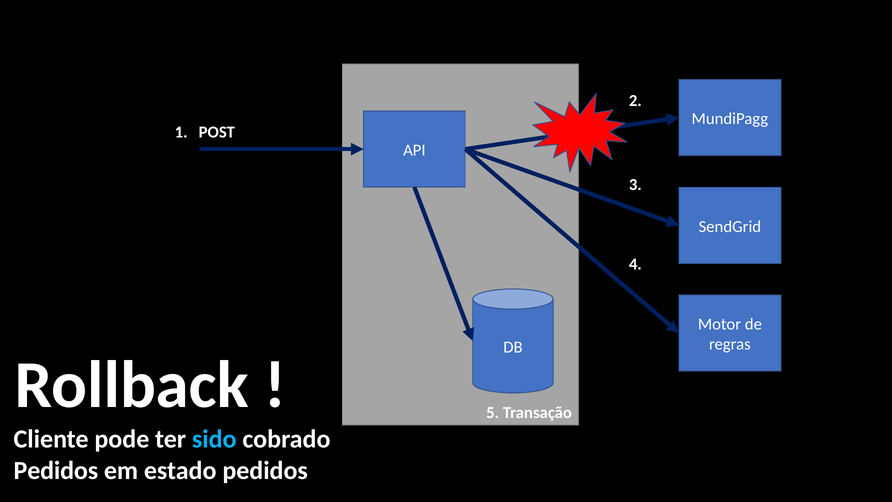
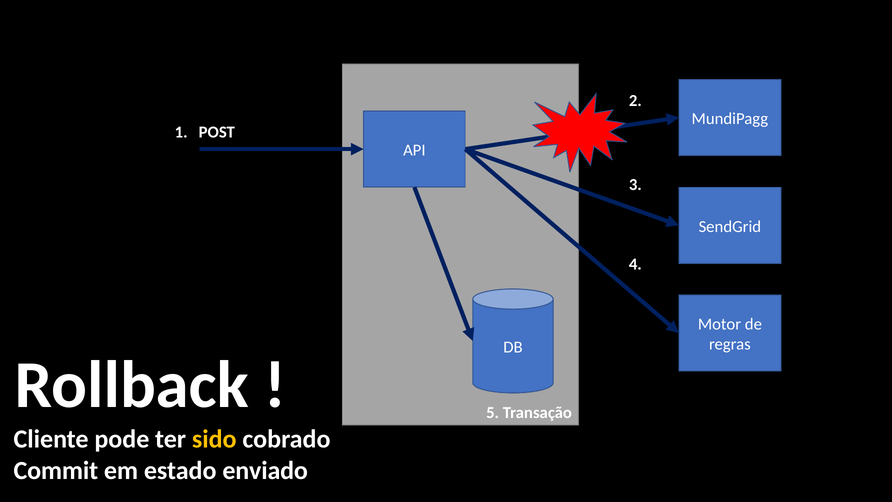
sido colour: light blue -> yellow (214, 439)
Pedidos: Pedidos -> Commit (56, 470)
estado pedidos: pedidos -> enviado (265, 470)
